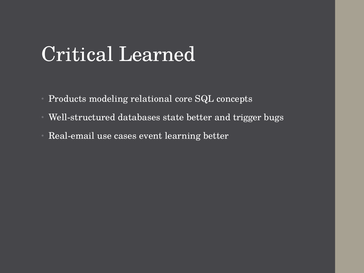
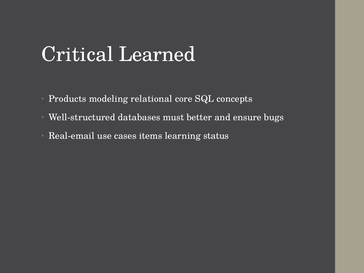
state: state -> must (173, 117)
trigger: trigger -> ensure (247, 117)
event: event -> items (151, 136)
learning better: better -> status (216, 136)
